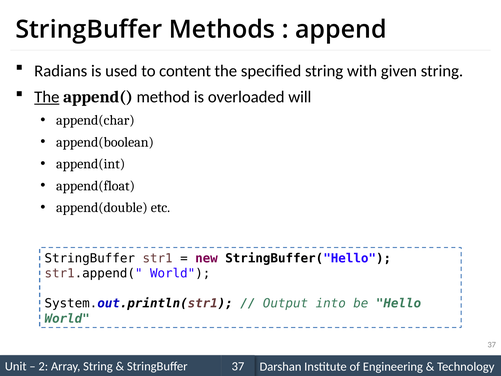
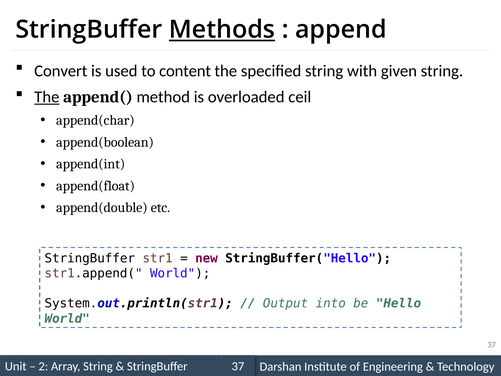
Methods underline: none -> present (222, 30)
Radians: Radians -> Convert (61, 71)
will: will -> ceil (300, 97)
